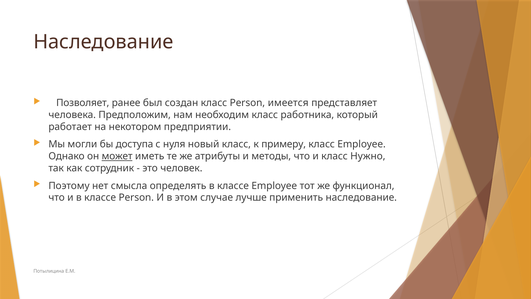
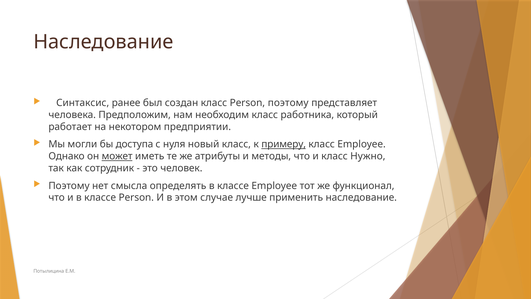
Позволяет: Позволяет -> Синтаксис (83, 103)
Person имеется: имеется -> поэтому (288, 103)
примеру underline: none -> present (284, 144)
